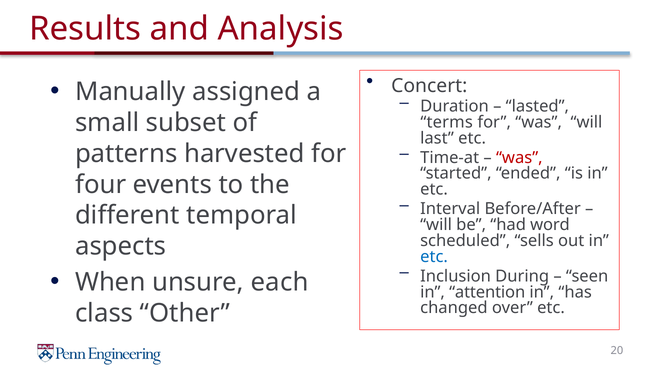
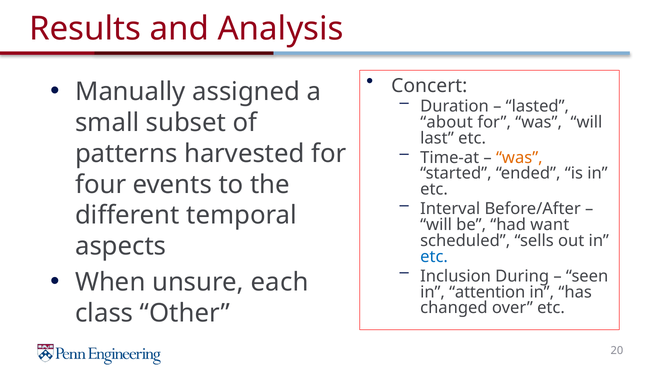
terms: terms -> about (447, 122)
was colour: red -> orange (519, 158)
word: word -> want (550, 225)
